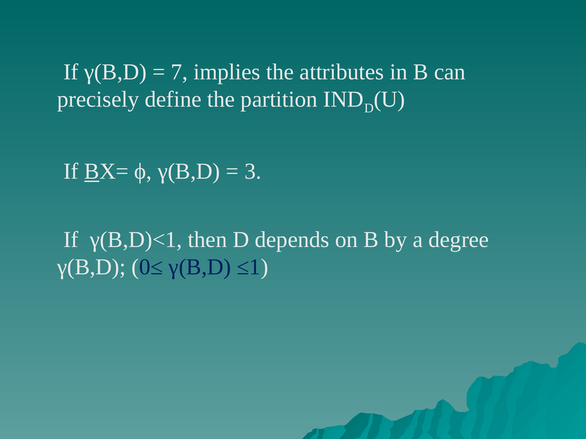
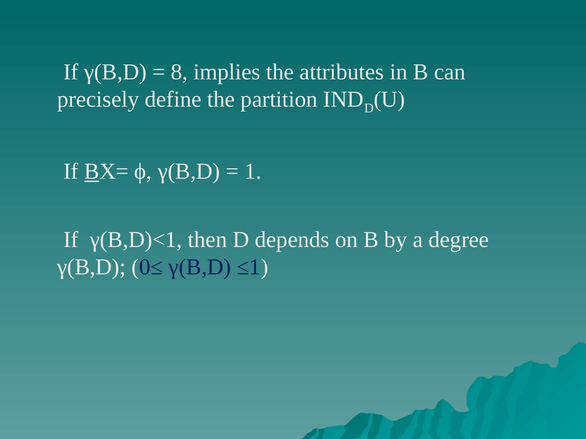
7: 7 -> 8 (179, 72)
3: 3 -> 1 (253, 171)
